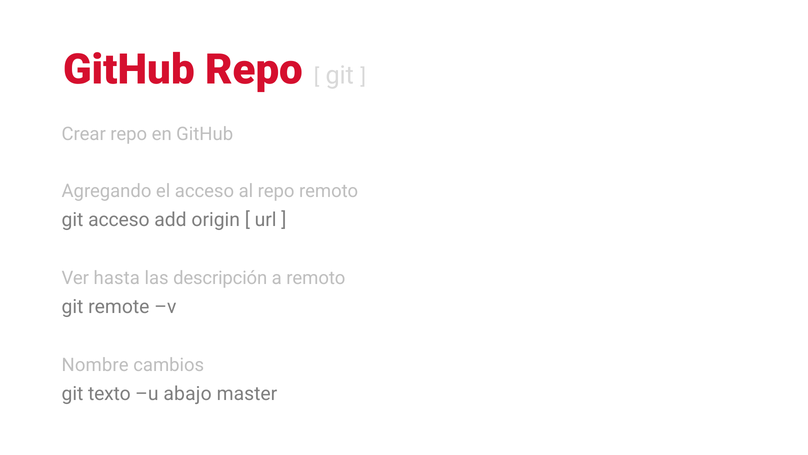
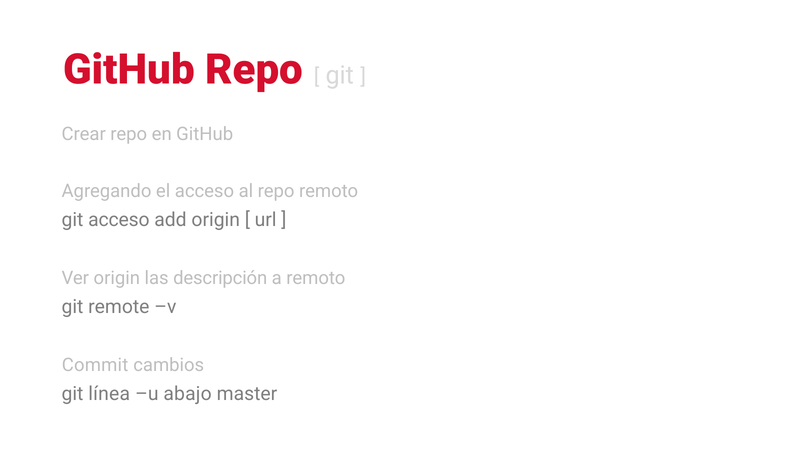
Ver hasta: hasta -> origin (117, 278)
Nombre: Nombre -> Commit (95, 365)
texto: texto -> línea (109, 394)
